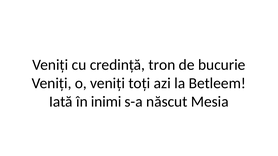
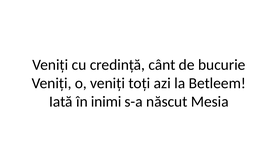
tron: tron -> cânt (162, 65)
